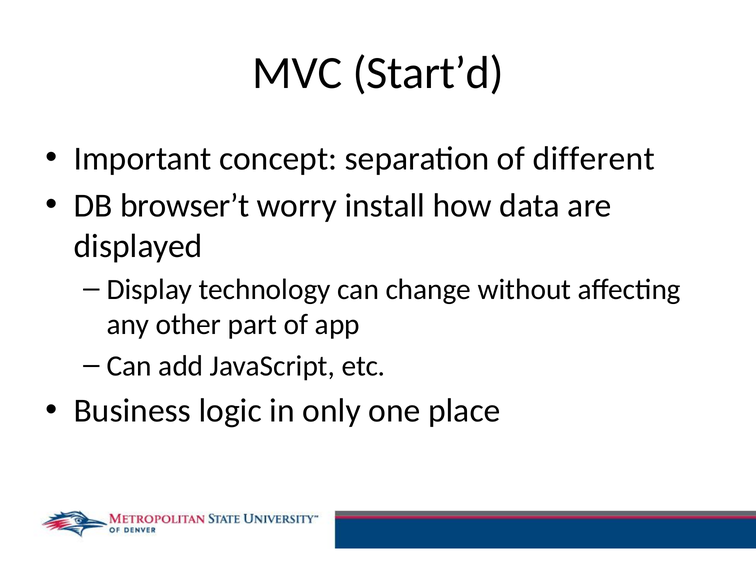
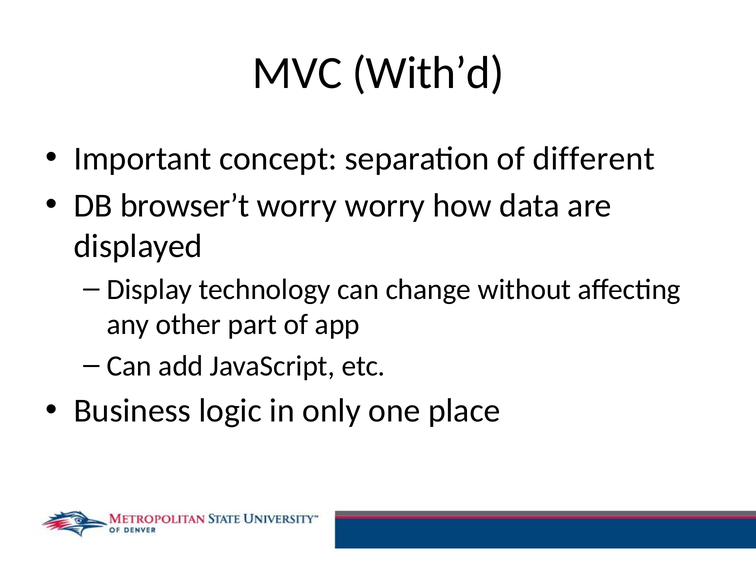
Start’d: Start’d -> With’d (428, 73)
worry install: install -> worry (385, 206)
